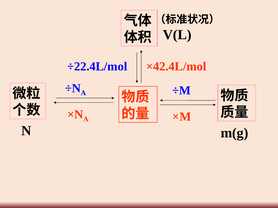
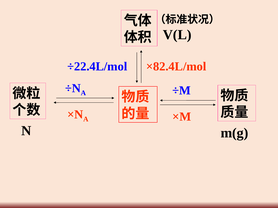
×42.4L/mol: ×42.4L/mol -> ×82.4L/mol (176, 67)
